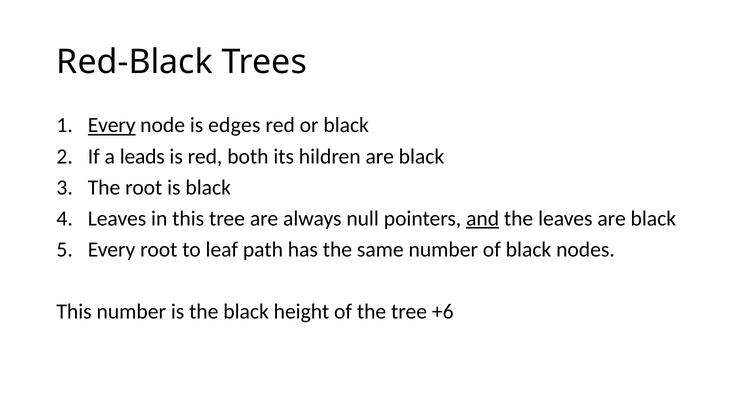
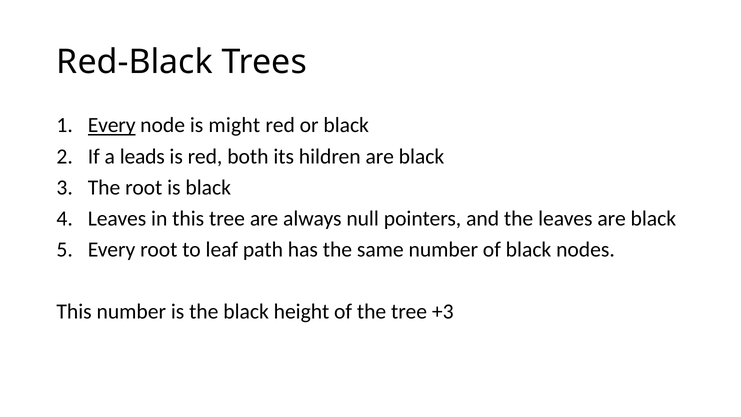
edges: edges -> might (234, 125)
and underline: present -> none (483, 218)
+6: +6 -> +3 (443, 312)
